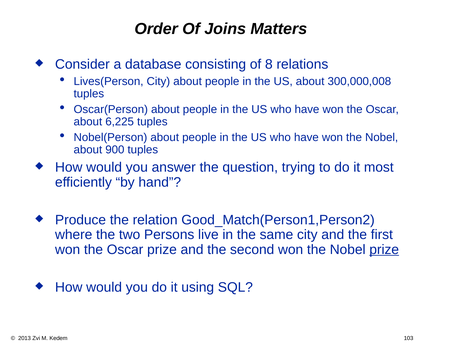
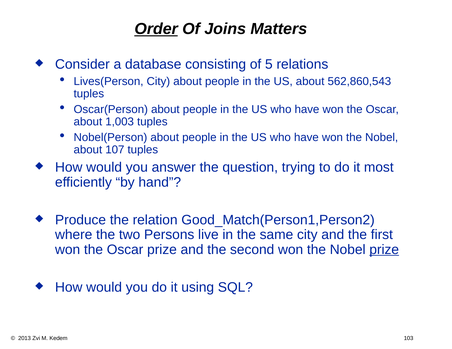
Order underline: none -> present (156, 29)
8: 8 -> 5 (269, 64)
300,000,008: 300,000,008 -> 562,860,543 (359, 81)
6,225: 6,225 -> 1,003 (120, 122)
900: 900 -> 107 (115, 150)
